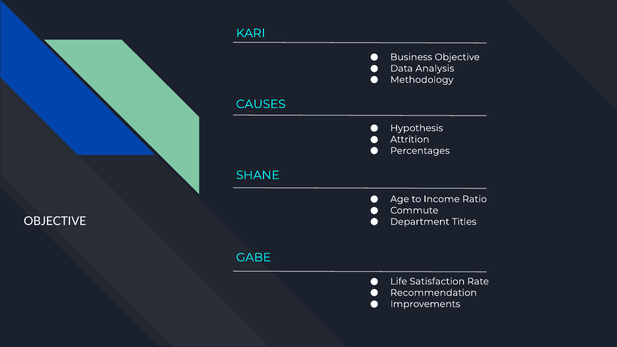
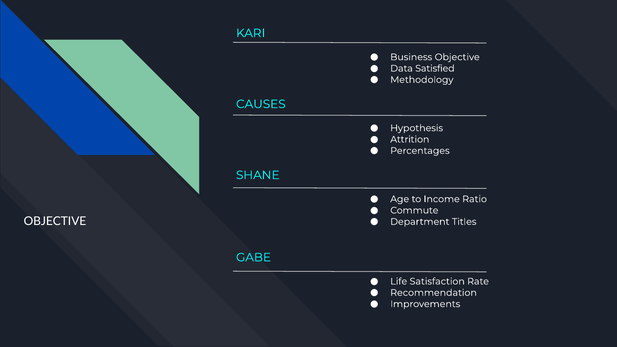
Analysis: Analysis -> Satisfied (435, 68)
